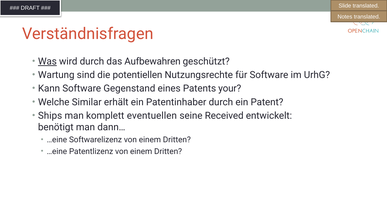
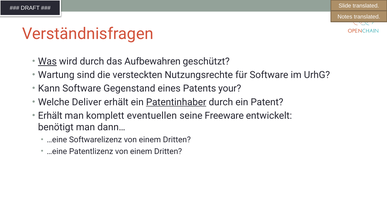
potentiellen: potentiellen -> versteckten (137, 75)
Similar: Similar -> Deliver (87, 102)
Patentinhaber underline: none -> present (176, 102)
Ships: Ships -> Erhält (50, 115)
Received: Received -> Freeware (224, 115)
